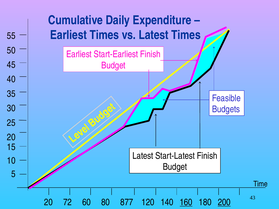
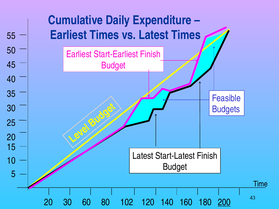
20 72: 72 -> 30 (67, 202)
877: 877 -> 102 (127, 202)
160 underline: present -> none (186, 202)
